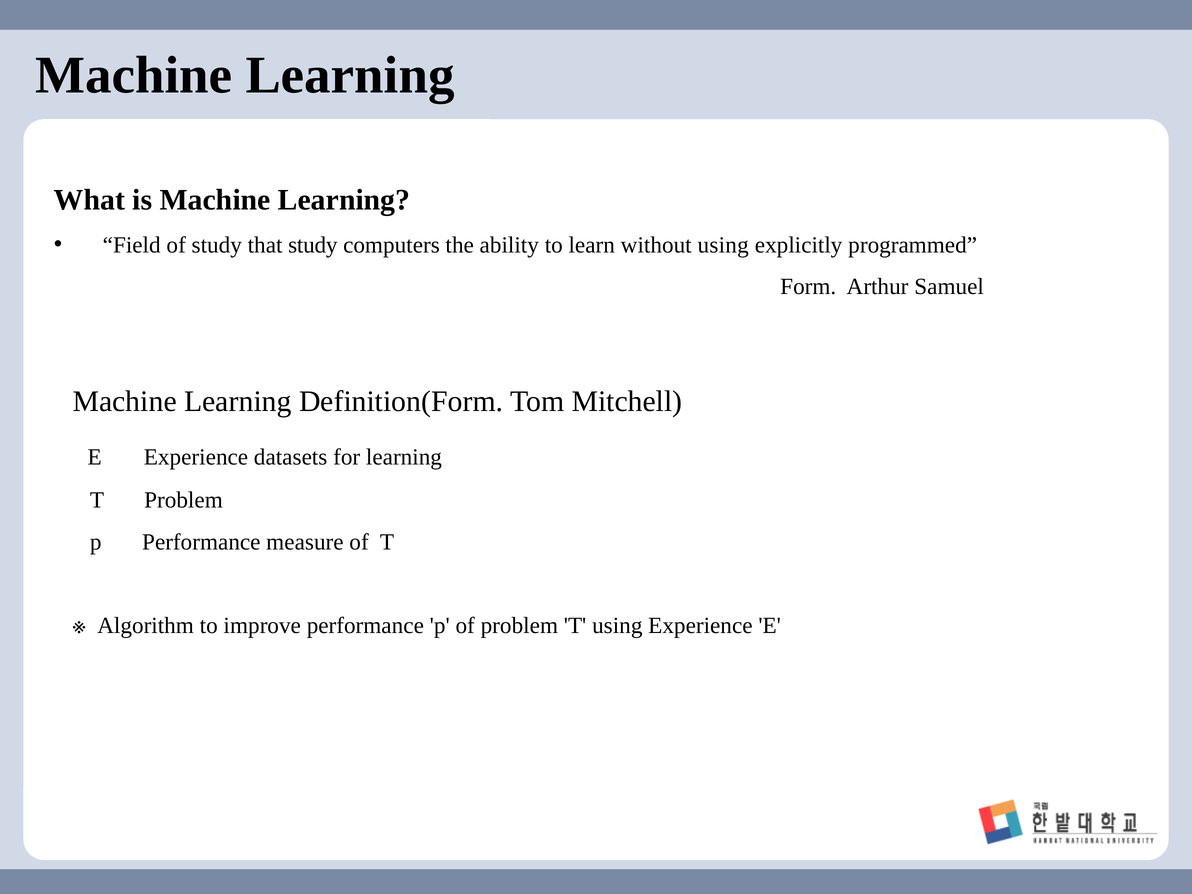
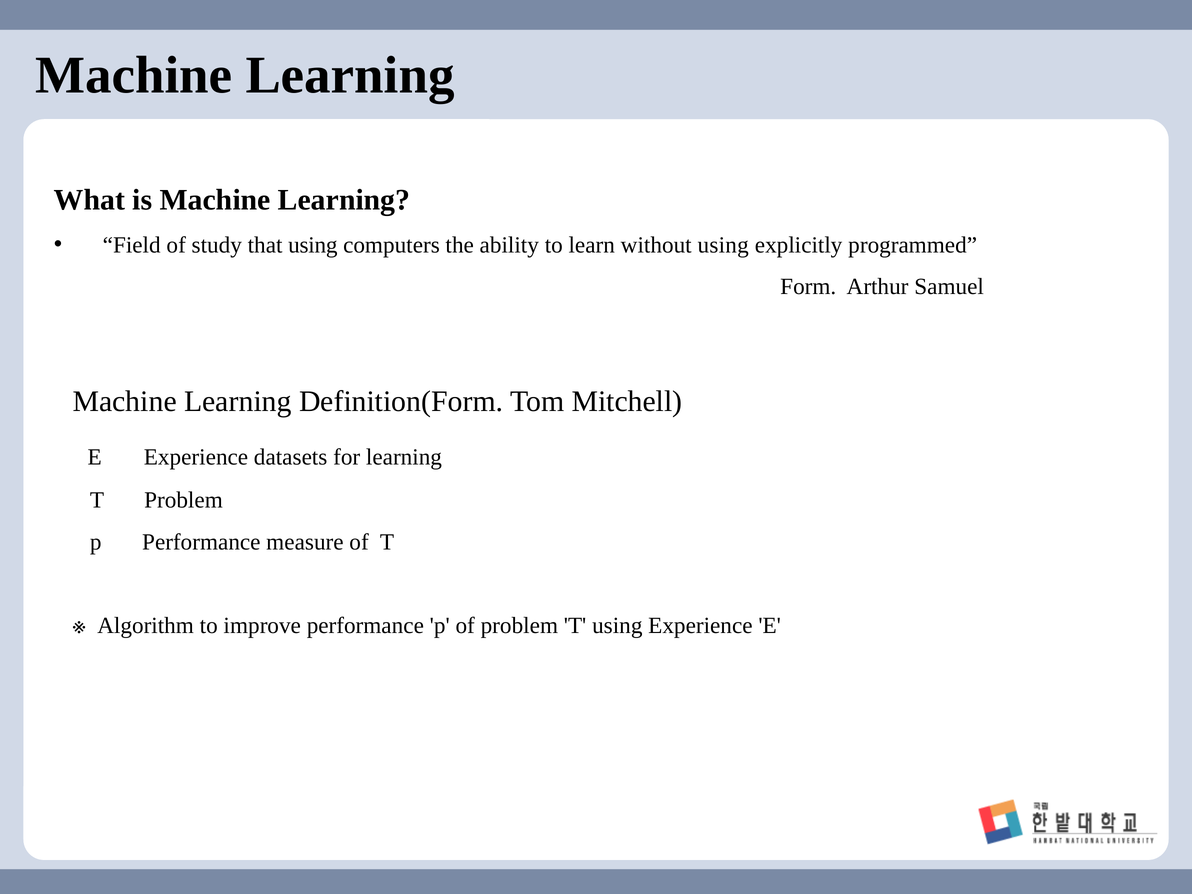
that study: study -> using (313, 245)
